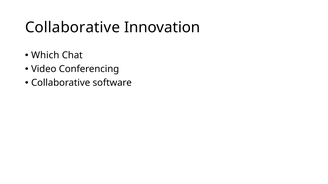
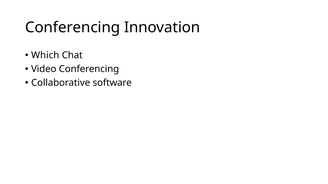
Collaborative: Collaborative -> Conferencing (73, 28)
